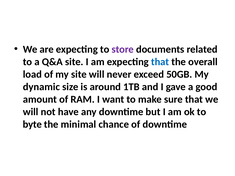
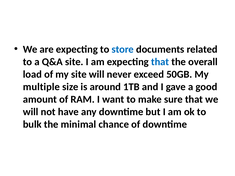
store colour: purple -> blue (123, 49)
dynamic: dynamic -> multiple (41, 87)
byte: byte -> bulk (32, 125)
